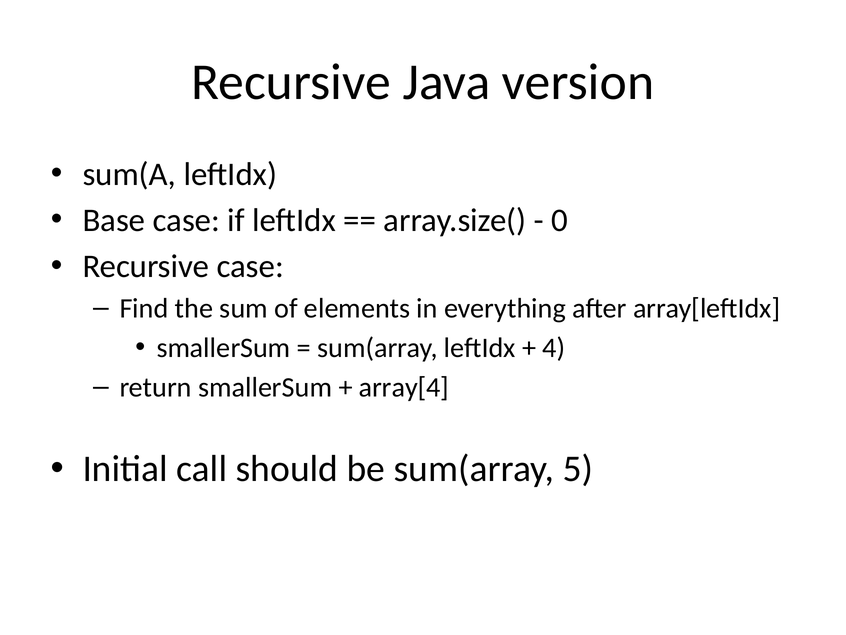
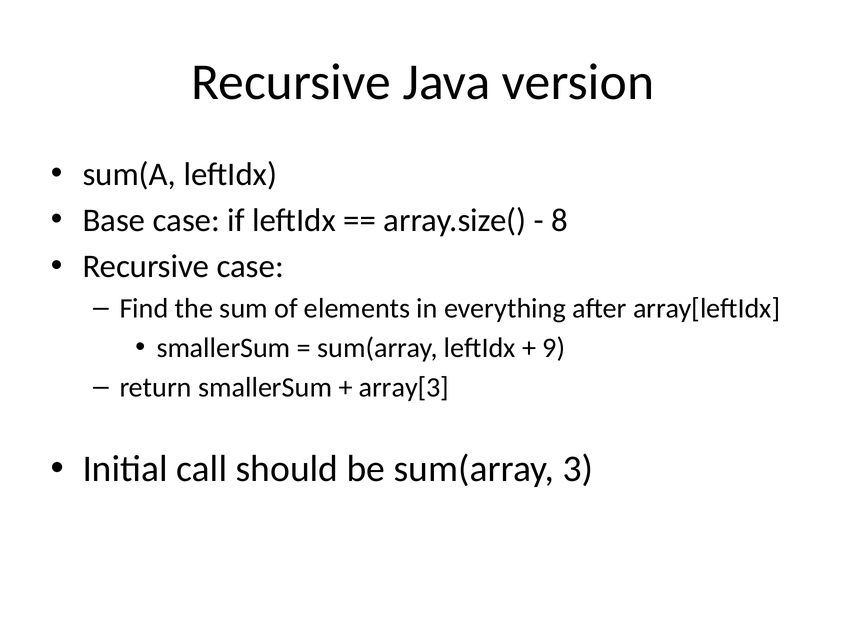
0: 0 -> 8 (560, 220)
4: 4 -> 9 (554, 348)
array[4: array[4 -> array[3 (404, 387)
5: 5 -> 3 (578, 469)
